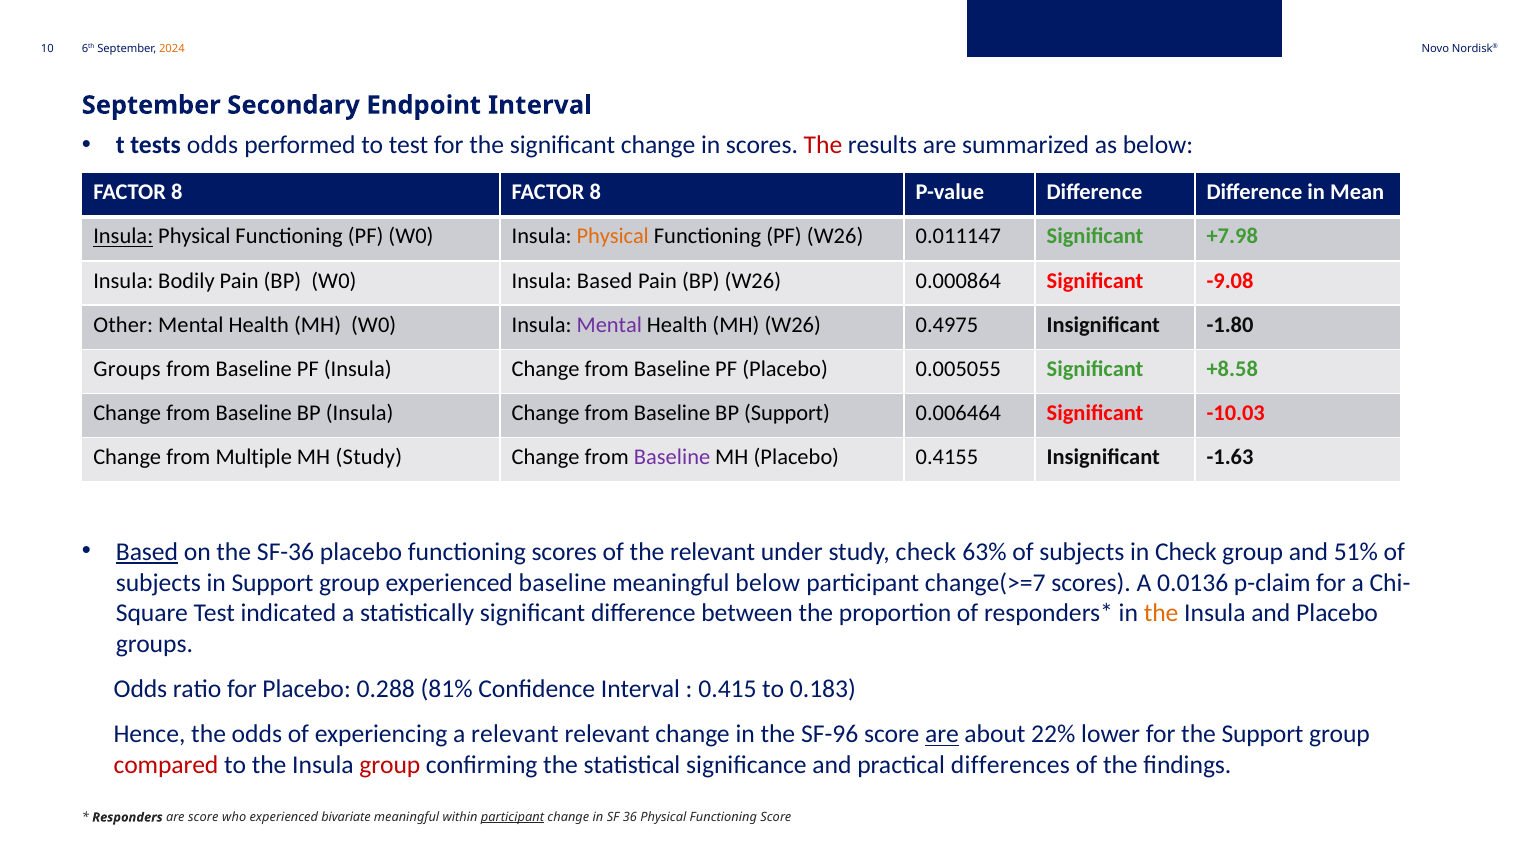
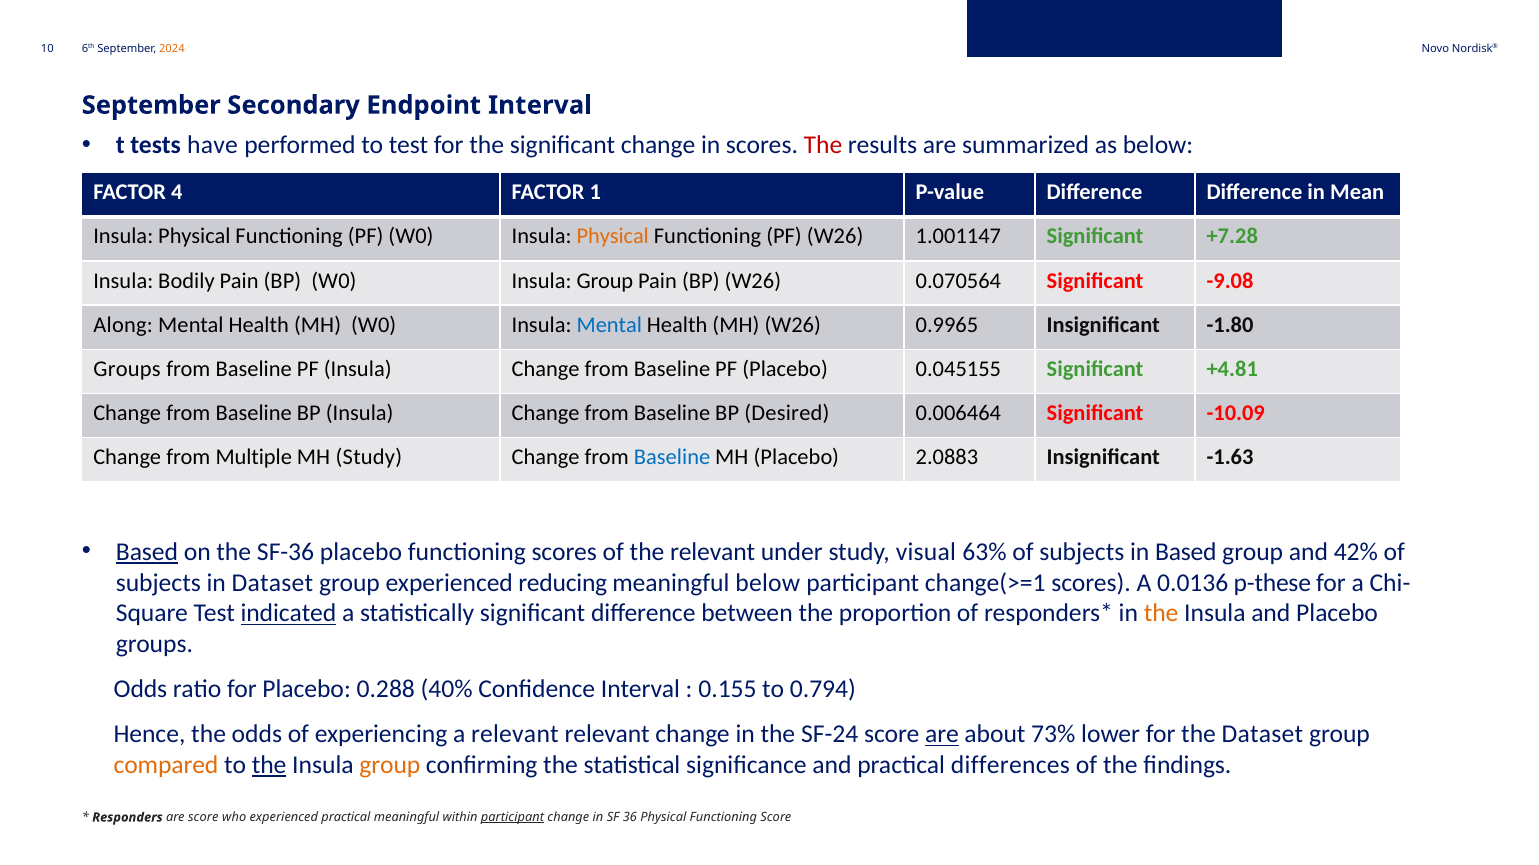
tests odds: odds -> have (213, 145)
8: 8 -> 4 (177, 193)
8: 8 -> 1 (595, 193)
Insula underline: present -> none (123, 237)
0.011147: 0.011147 -> 1.001147 (958, 237)
+7.98: +7.98 -> +7.28 (1232, 237)
W0 Insula Based: Based -> Group (605, 281)
0.000864: 0.000864 -> 0.070564 (958, 281)
Other: Other -> Along (123, 325)
Mental colour: purple -> blue (609, 325)
0.4975: 0.4975 -> 0.9965 (947, 325)
0.005055: 0.005055 -> 0.045155 (958, 369)
+8.58: +8.58 -> +4.81 (1232, 369)
BP Support: Support -> Desired (787, 413)
-10.03: -10.03 -> -10.09 (1236, 413)
Baseline colour: purple -> blue (672, 458)
0.4155: 0.4155 -> 2.0883 (947, 458)
study check: check -> visual (926, 552)
in Check: Check -> Based (1186, 552)
51%: 51% -> 42% (1356, 552)
in Support: Support -> Dataset (272, 583)
experienced baseline: baseline -> reducing (563, 583)
change(>=7: change(>=7 -> change(>=1 (985, 583)
p-claim: p-claim -> p-these (1272, 583)
indicated underline: none -> present (288, 614)
81%: 81% -> 40% (447, 690)
0.415: 0.415 -> 0.155 (727, 690)
0.183: 0.183 -> 0.794 (823, 690)
SF-96: SF-96 -> SF-24 (830, 735)
22%: 22% -> 73% (1053, 735)
the Support: Support -> Dataset (1262, 735)
compared colour: red -> orange (166, 766)
the underline: none -> present (269, 766)
group colour: red -> orange (390, 766)
experienced bivariate: bivariate -> practical (346, 818)
